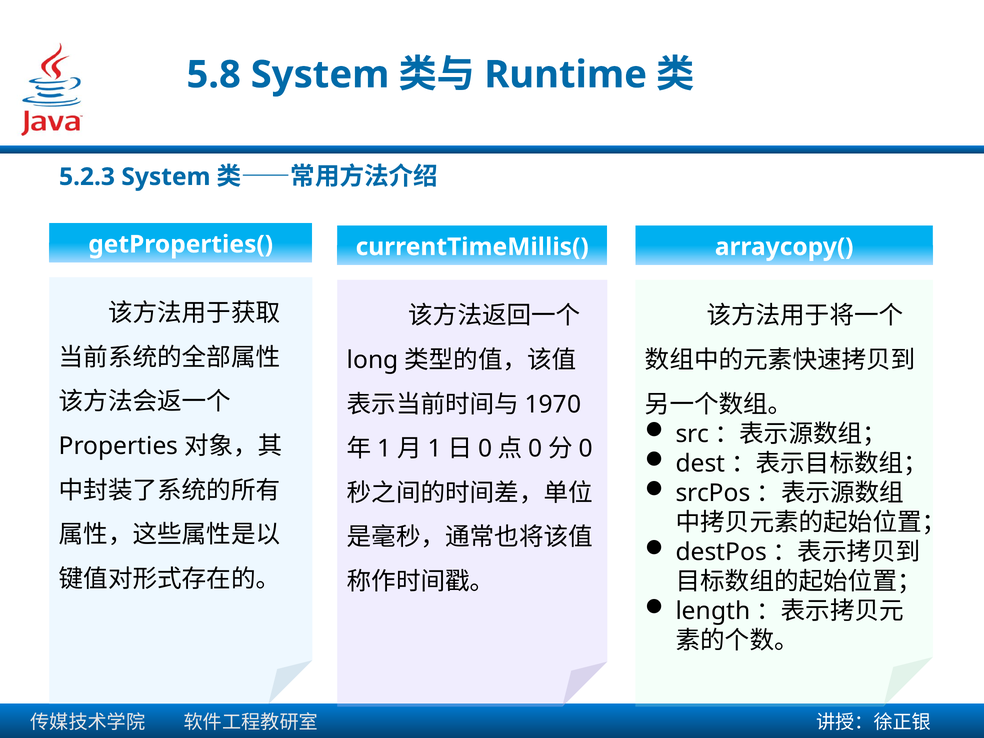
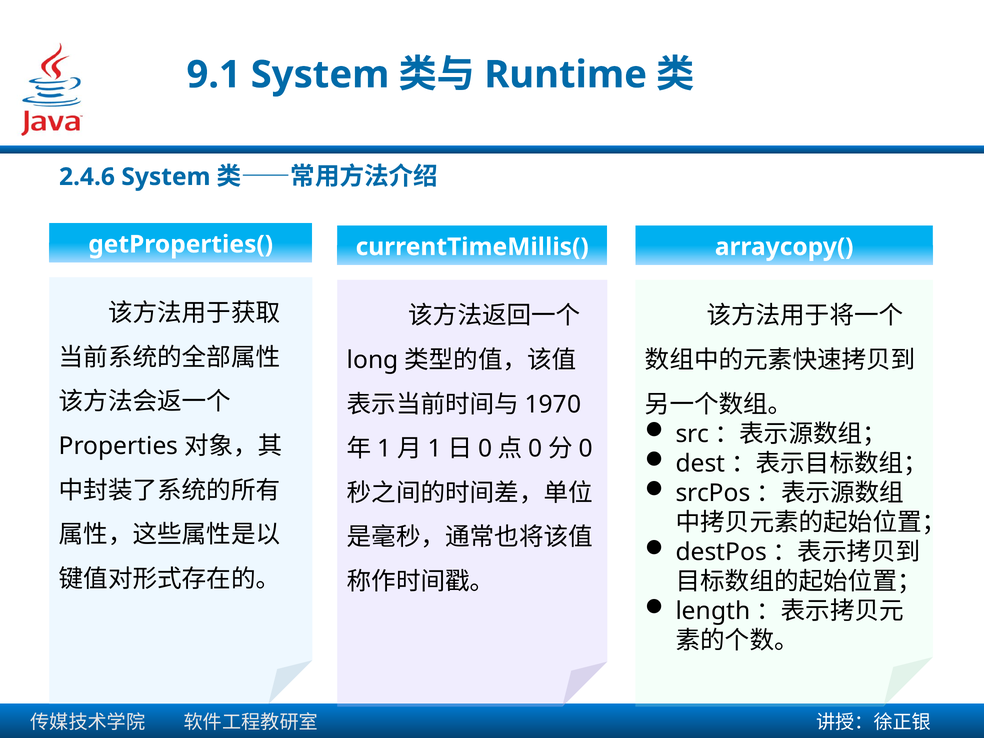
5.8: 5.8 -> 9.1 (214, 75)
5.2.3: 5.2.3 -> 2.4.6 (87, 177)
